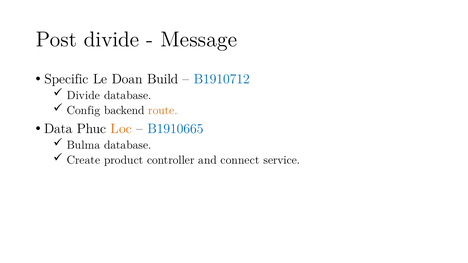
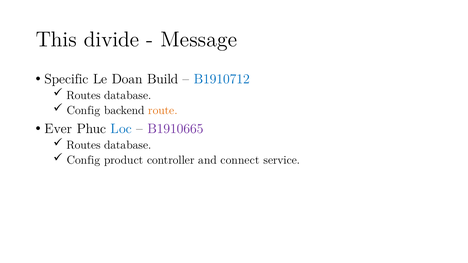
Post: Post -> This (56, 39)
Divide: Divide -> Routes (84, 95)
Data: Data -> Ever (58, 129)
Loc colour: orange -> blue (121, 129)
B1910665 colour: blue -> purple (176, 129)
Bulma: Bulma -> Routes (84, 145)
Create: Create -> Config (83, 160)
